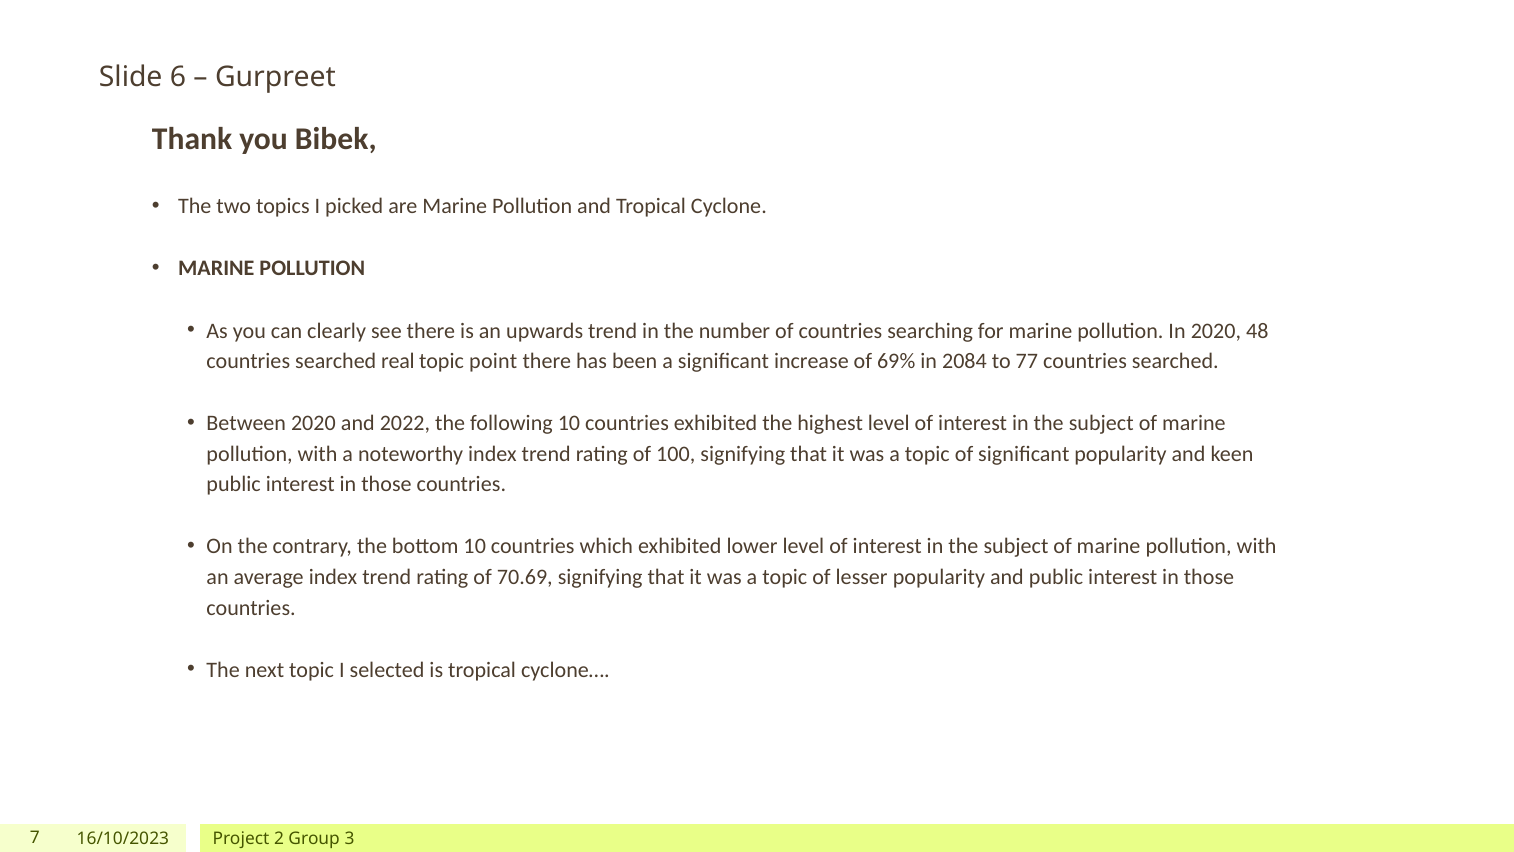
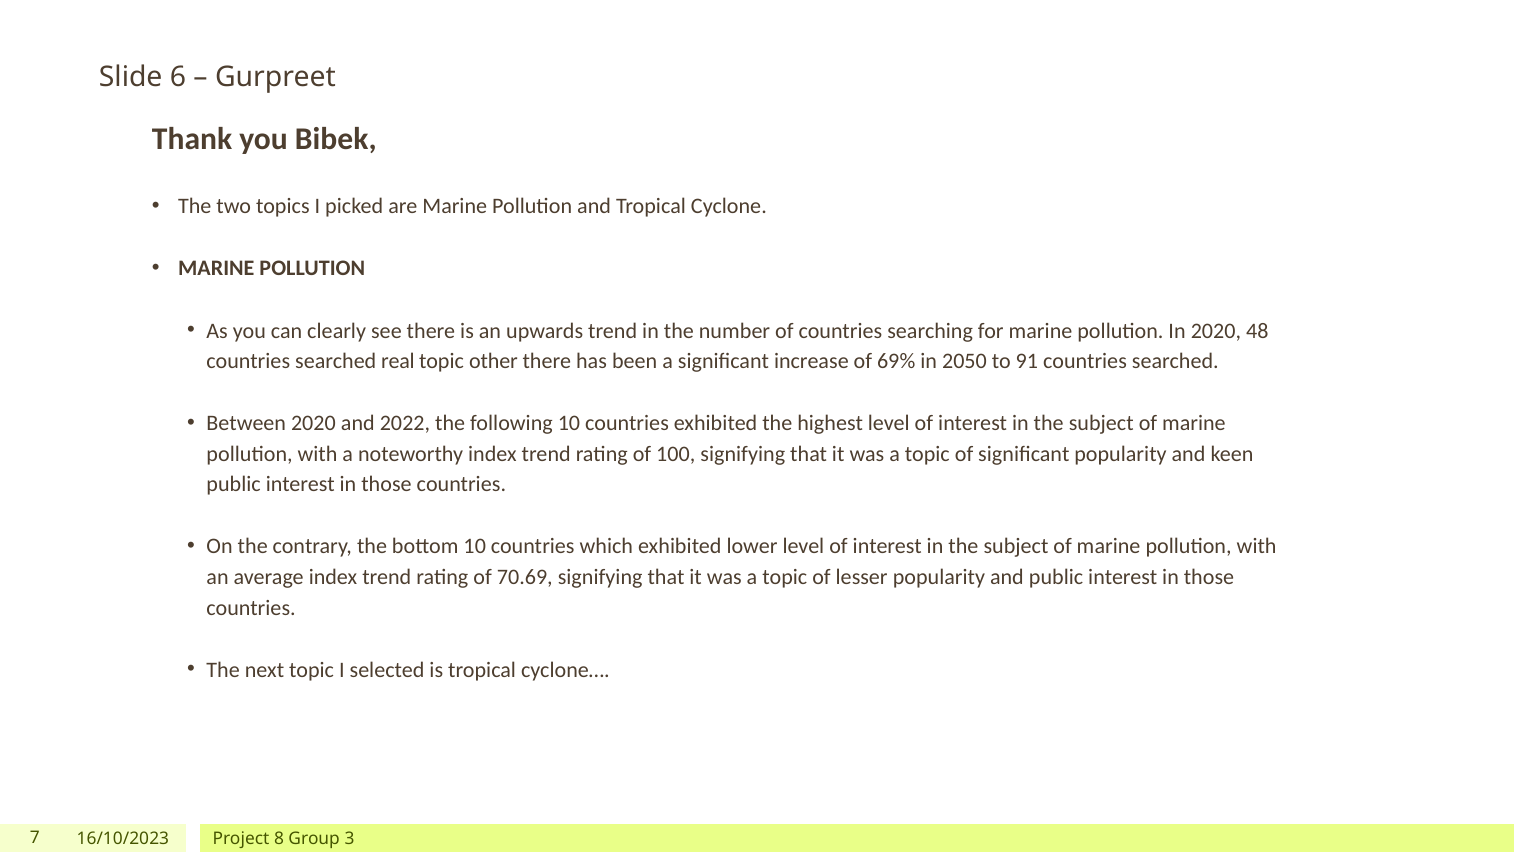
point: point -> other (493, 361)
2084: 2084 -> 2050 (964, 361)
77: 77 -> 91 (1027, 361)
2: 2 -> 8 (279, 839)
